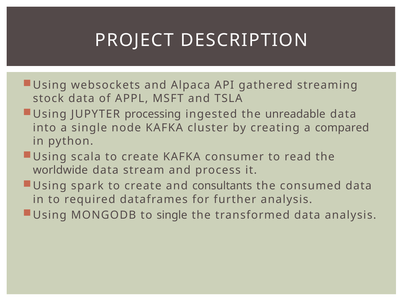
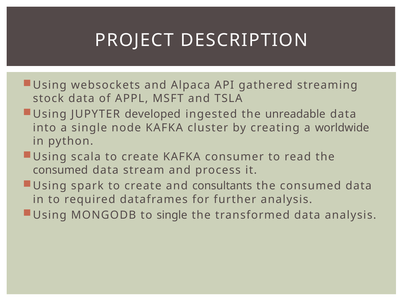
processing: processing -> developed (153, 114)
compared: compared -> worldwide (342, 128)
worldwide: worldwide -> consumed (60, 170)
